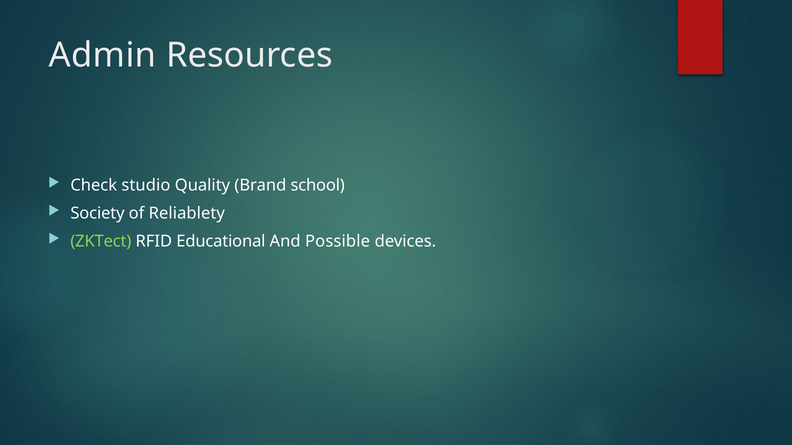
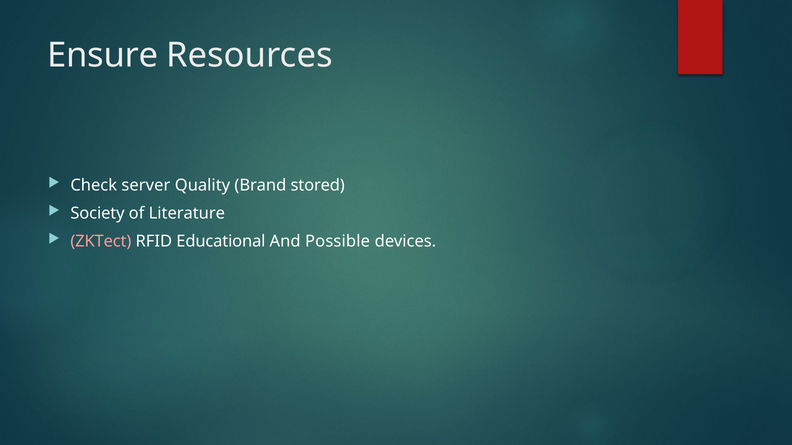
Admin: Admin -> Ensure (103, 56)
studio: studio -> server (146, 185)
school: school -> stored (318, 185)
Reliablety: Reliablety -> Literature (187, 213)
ZKTect colour: light green -> pink (101, 241)
